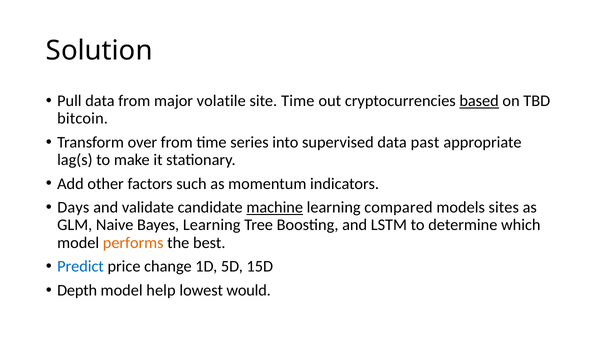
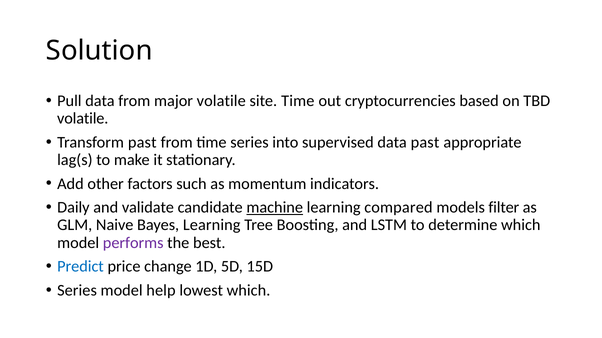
based underline: present -> none (479, 101)
bitcoin: bitcoin -> volatile (83, 119)
Transform over: over -> past (142, 143)
Days: Days -> Daily (73, 208)
sites: sites -> filter (504, 208)
performs colour: orange -> purple (133, 243)
Depth: Depth -> Series (77, 291)
lowest would: would -> which (249, 291)
